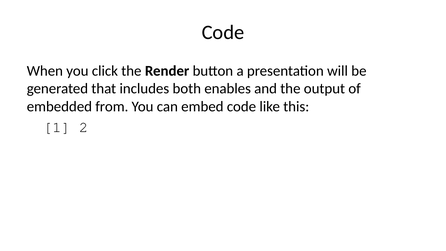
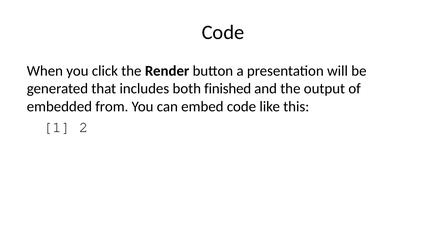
enables: enables -> finished (228, 89)
